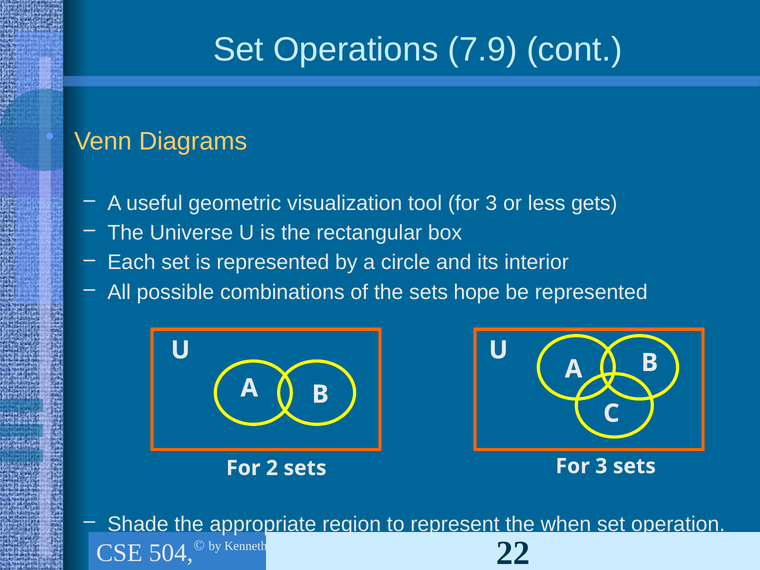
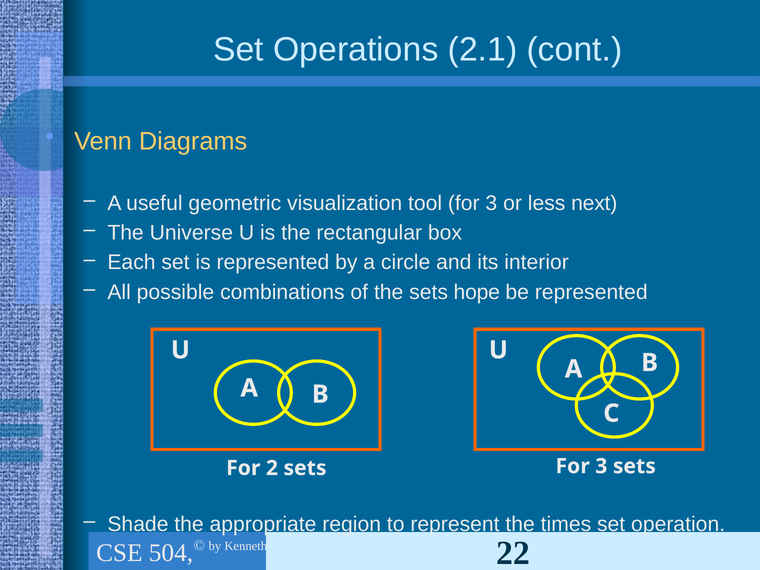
7.9: 7.9 -> 2.1 (483, 50)
gets: gets -> next (594, 203)
when: when -> times (566, 524)
